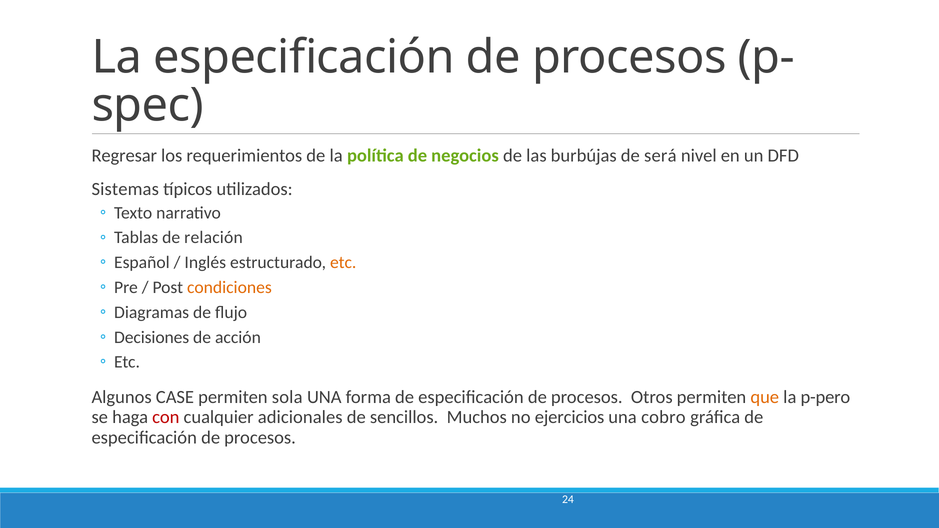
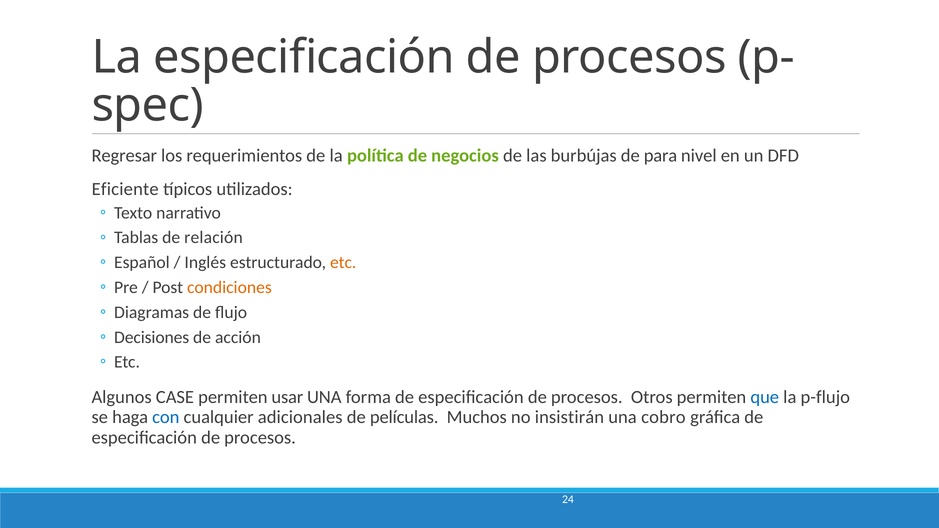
será: será -> para (661, 156)
Sistemas: Sistemas -> Eficiente (125, 189)
sola: sola -> usar (287, 397)
que colour: orange -> blue (765, 397)
p-pero: p-pero -> p-flujo (825, 397)
con colour: red -> blue (166, 417)
sencillos: sencillos -> películas (404, 417)
ejercicios: ejercicios -> insistirán (569, 417)
